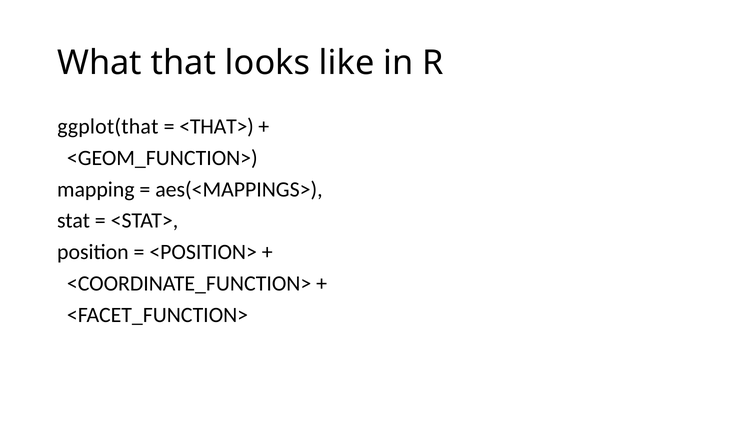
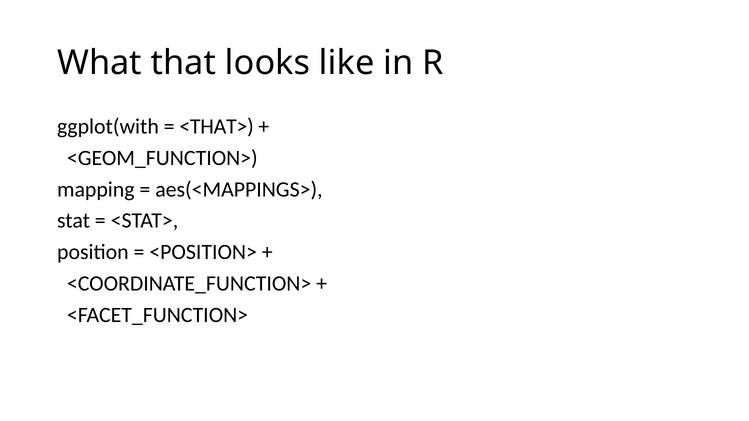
ggplot(that: ggplot(that -> ggplot(with (108, 127)
